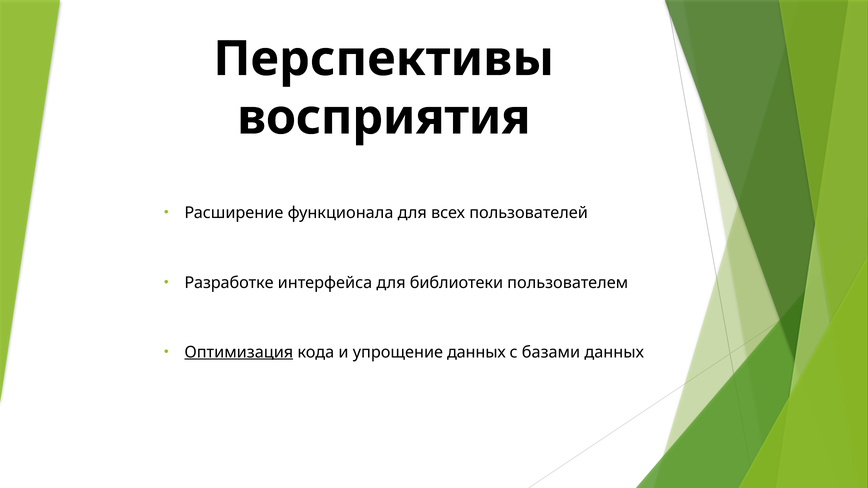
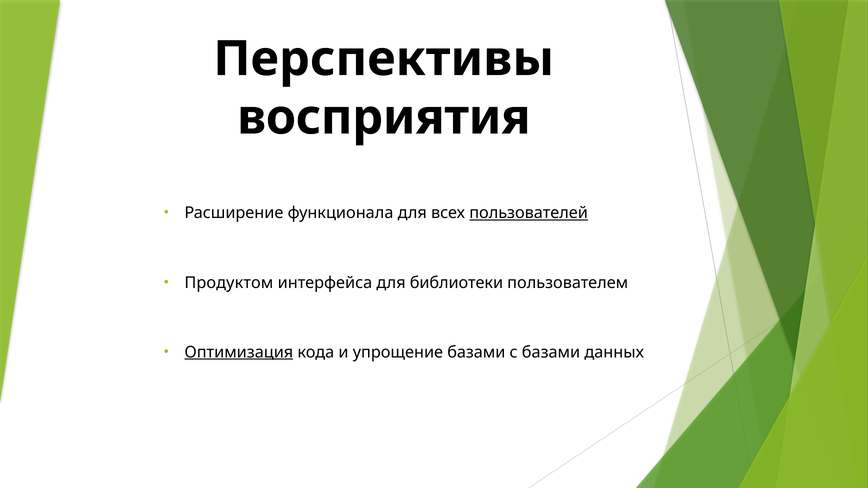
пользователей underline: none -> present (529, 213)
Разработке: Разработке -> Продуктом (229, 283)
упрощение данных: данных -> базами (476, 352)
